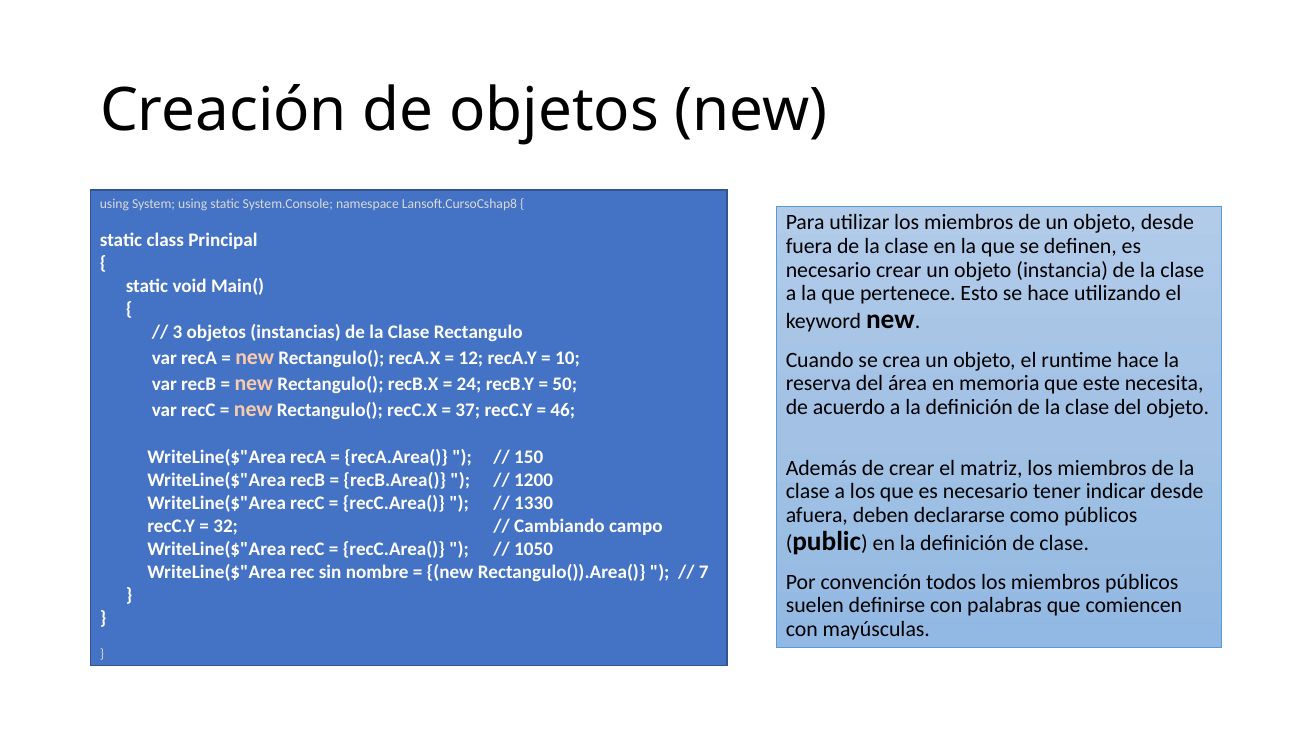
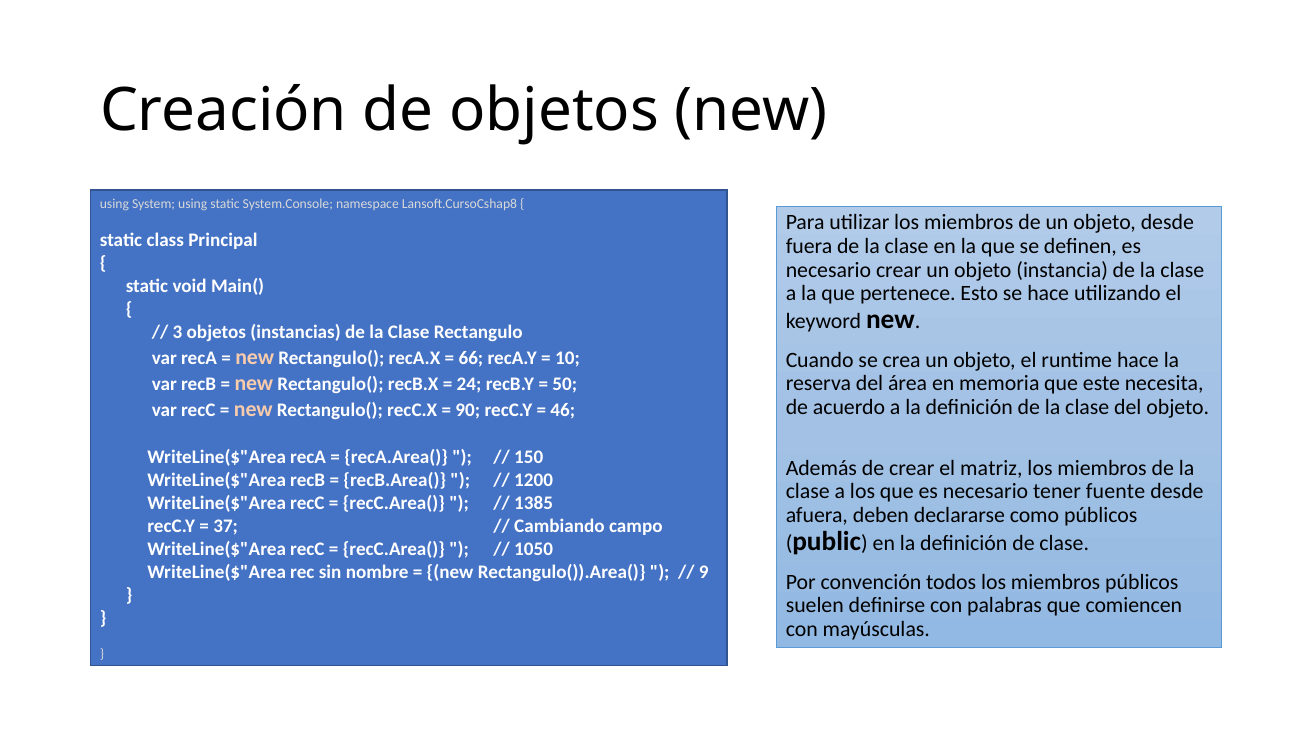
12: 12 -> 66 (471, 358)
37: 37 -> 90 (468, 411)
indicar: indicar -> fuente (1116, 492)
1330: 1330 -> 1385 (534, 503)
32: 32 -> 37 (226, 526)
7: 7 -> 9 (704, 572)
